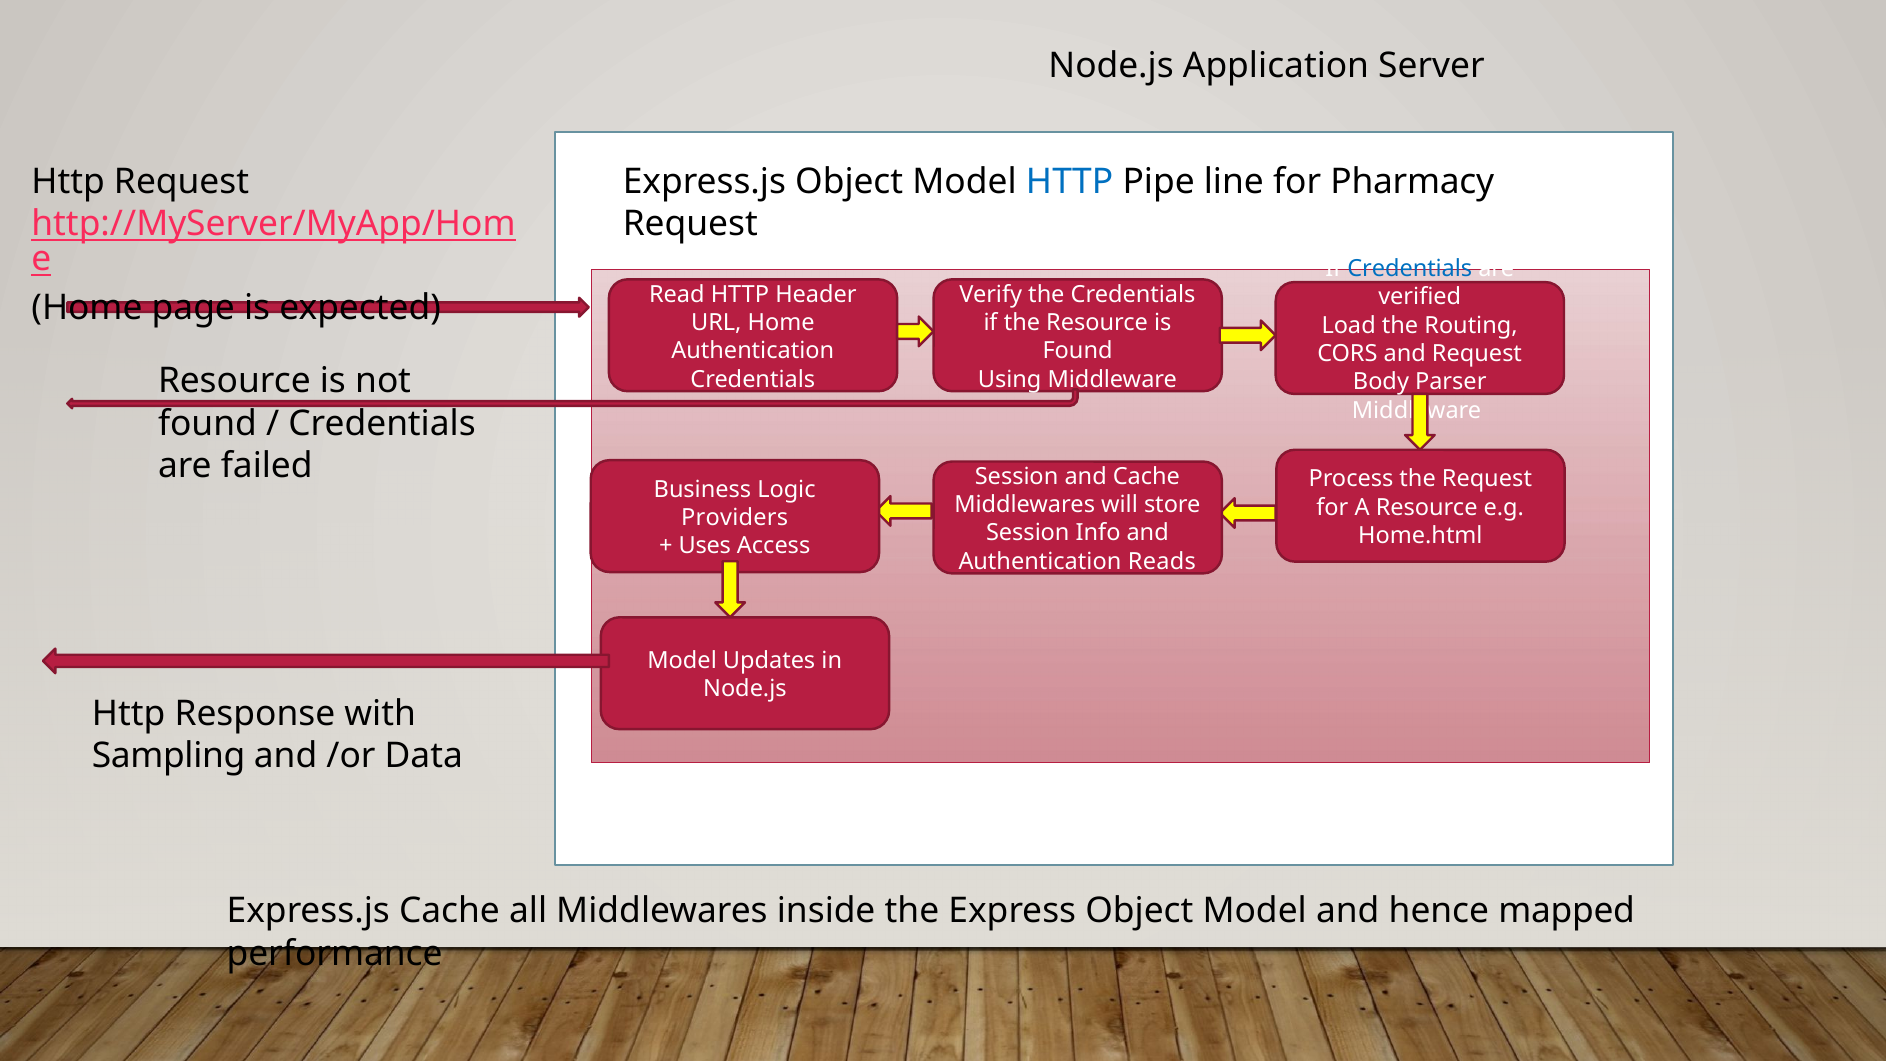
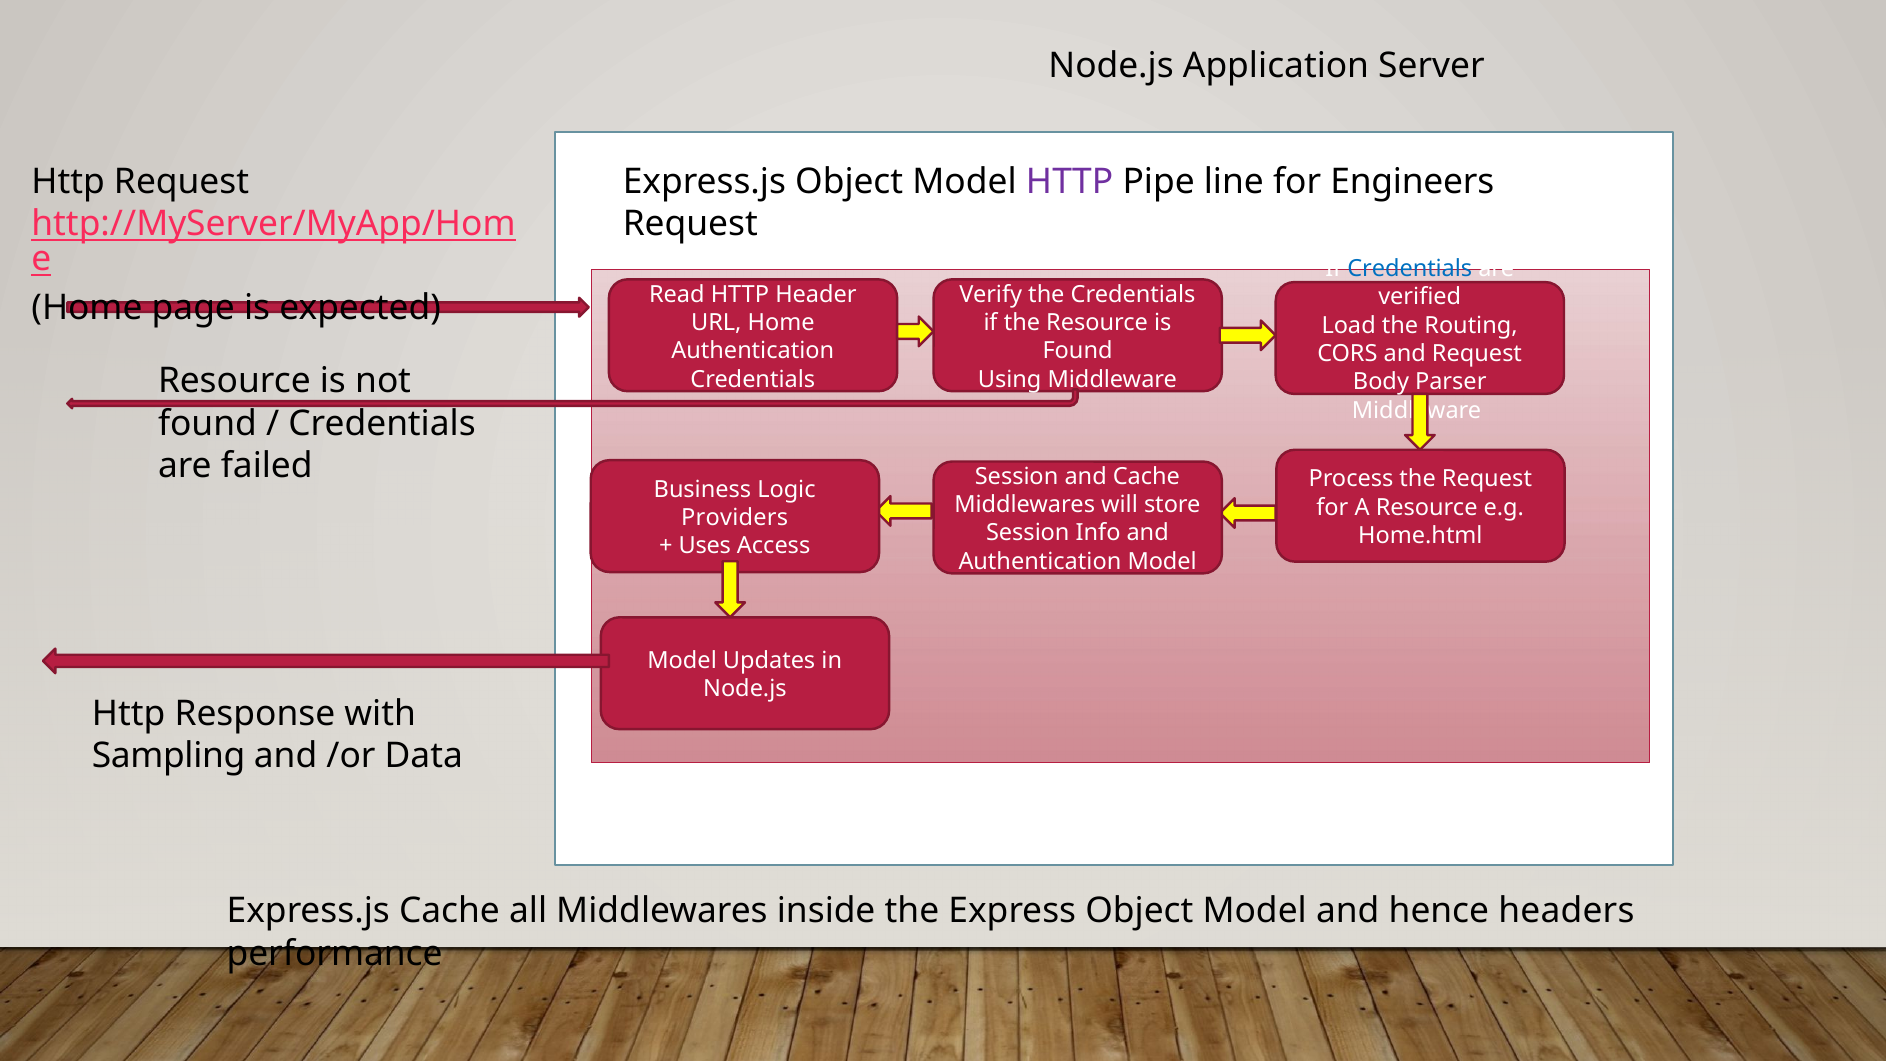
HTTP colour: blue -> purple (1070, 181)
Pharmacy: Pharmacy -> Engineers (1412, 181)
Authentication Reads: Reads -> Model (1162, 561)
mapped: mapped -> headers (1566, 911)
